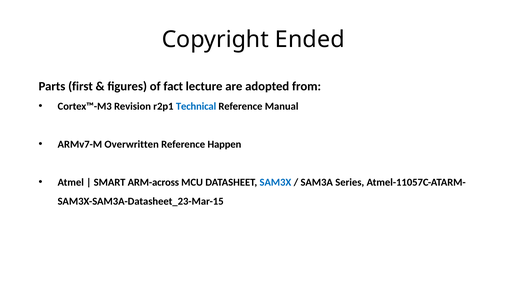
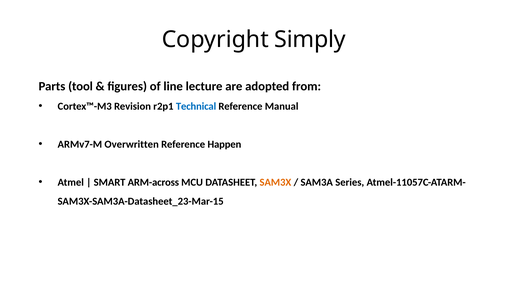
Ended: Ended -> Simply (310, 39)
first: first -> tool (81, 86)
fact: fact -> line (173, 86)
SAM3X colour: blue -> orange (275, 182)
